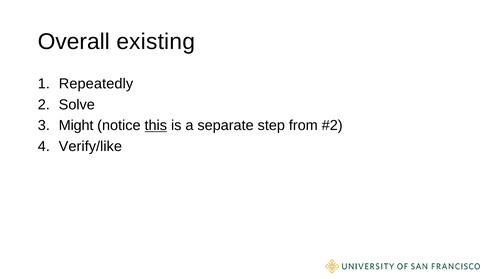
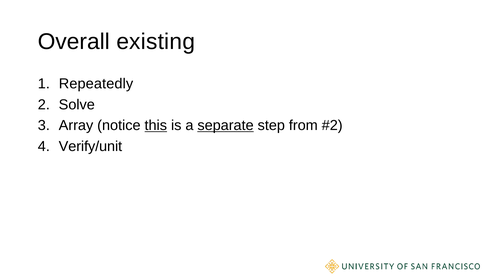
Might: Might -> Array (76, 125)
separate underline: none -> present (226, 125)
Verify/like: Verify/like -> Verify/unit (90, 146)
